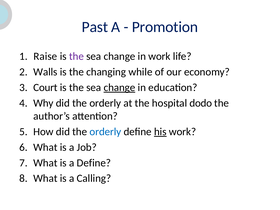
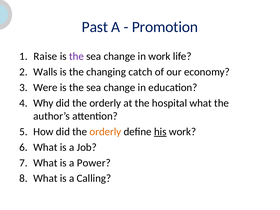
while: while -> catch (140, 72)
Court: Court -> Were (45, 87)
change underline: present -> none (119, 87)
hospital dodo: dodo -> what (201, 103)
orderly colour: blue -> orange (105, 132)
a Define: Define -> Power (94, 163)
